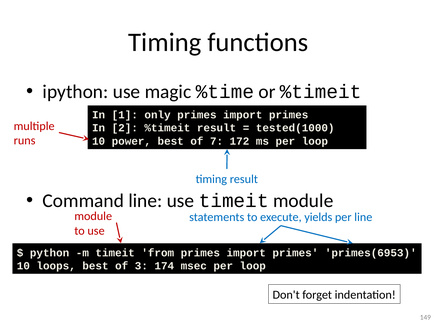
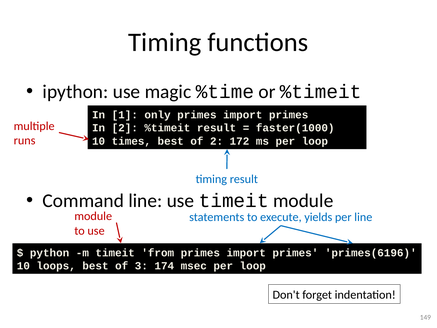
tested(1000: tested(1000 -> faster(1000 (295, 128)
power: power -> times (131, 141)
of 7: 7 -> 2 (217, 141)
primes(6953: primes(6953 -> primes(6196 (371, 253)
